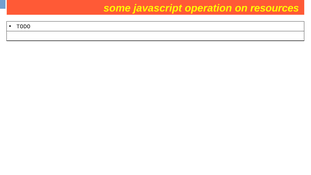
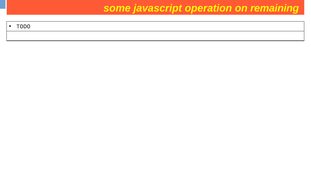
resources: resources -> remaining (275, 8)
